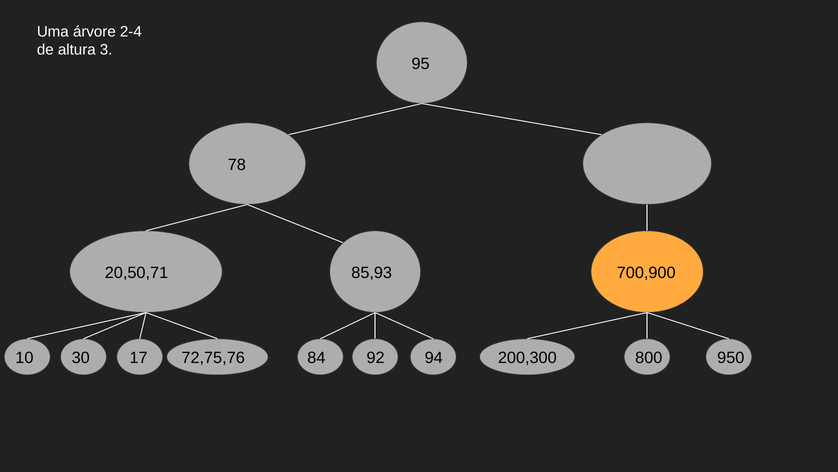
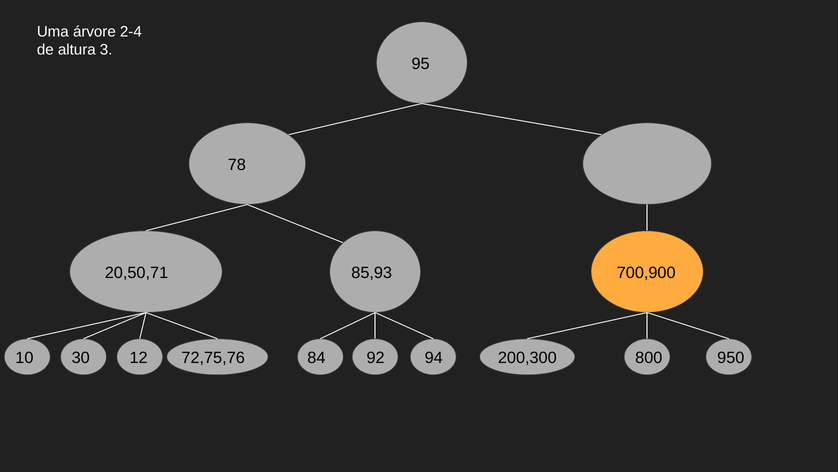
17: 17 -> 12 (139, 358)
